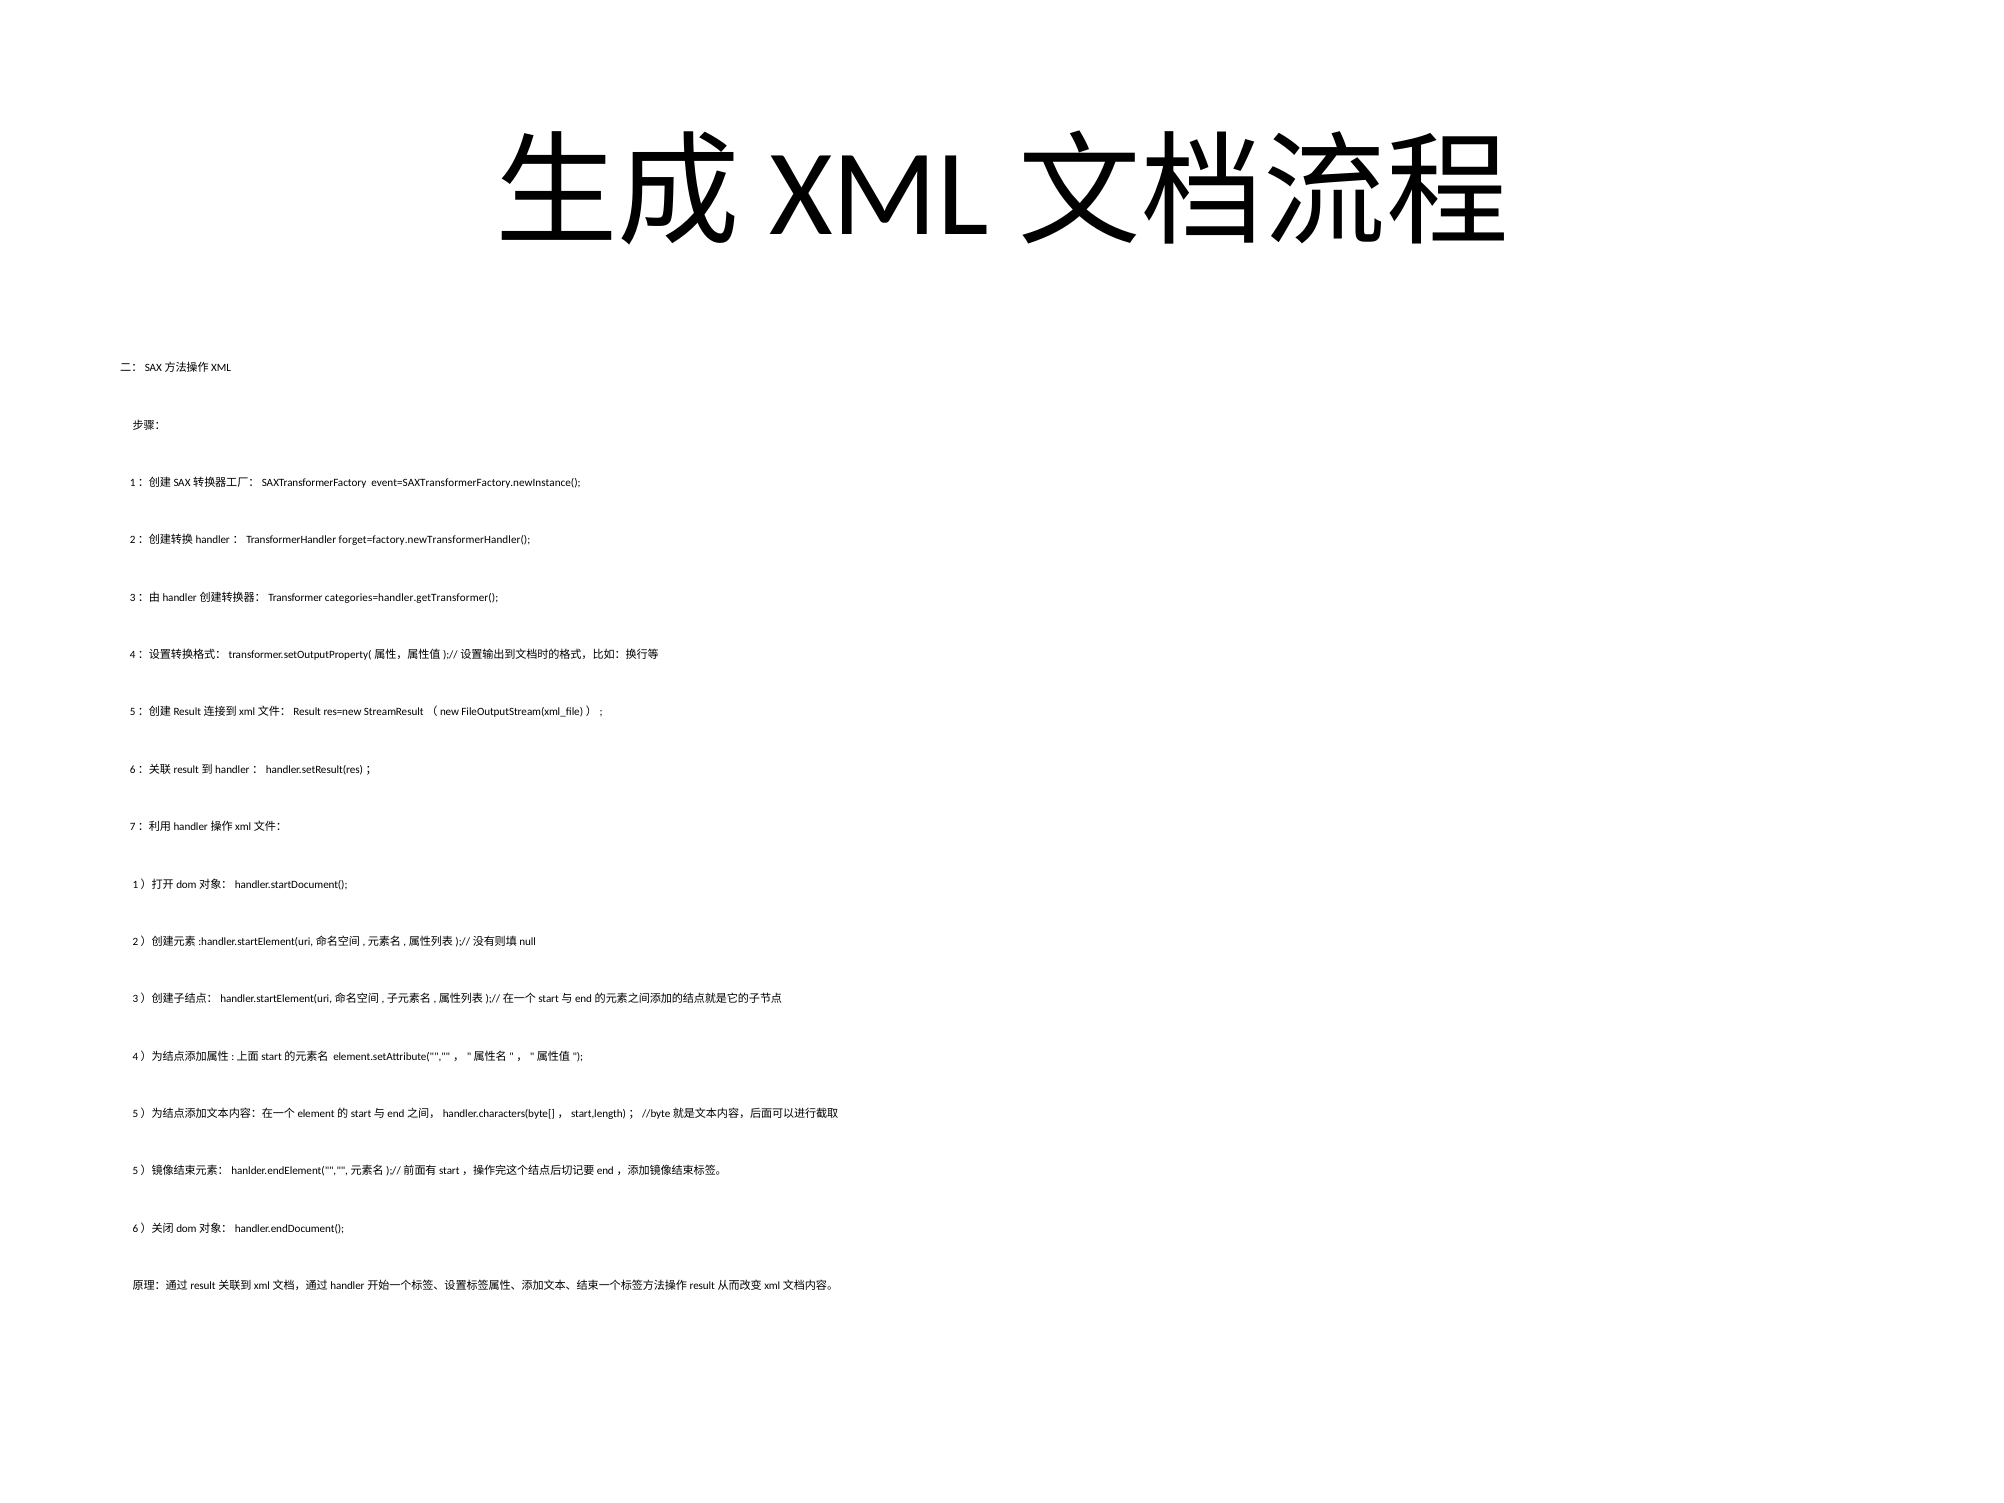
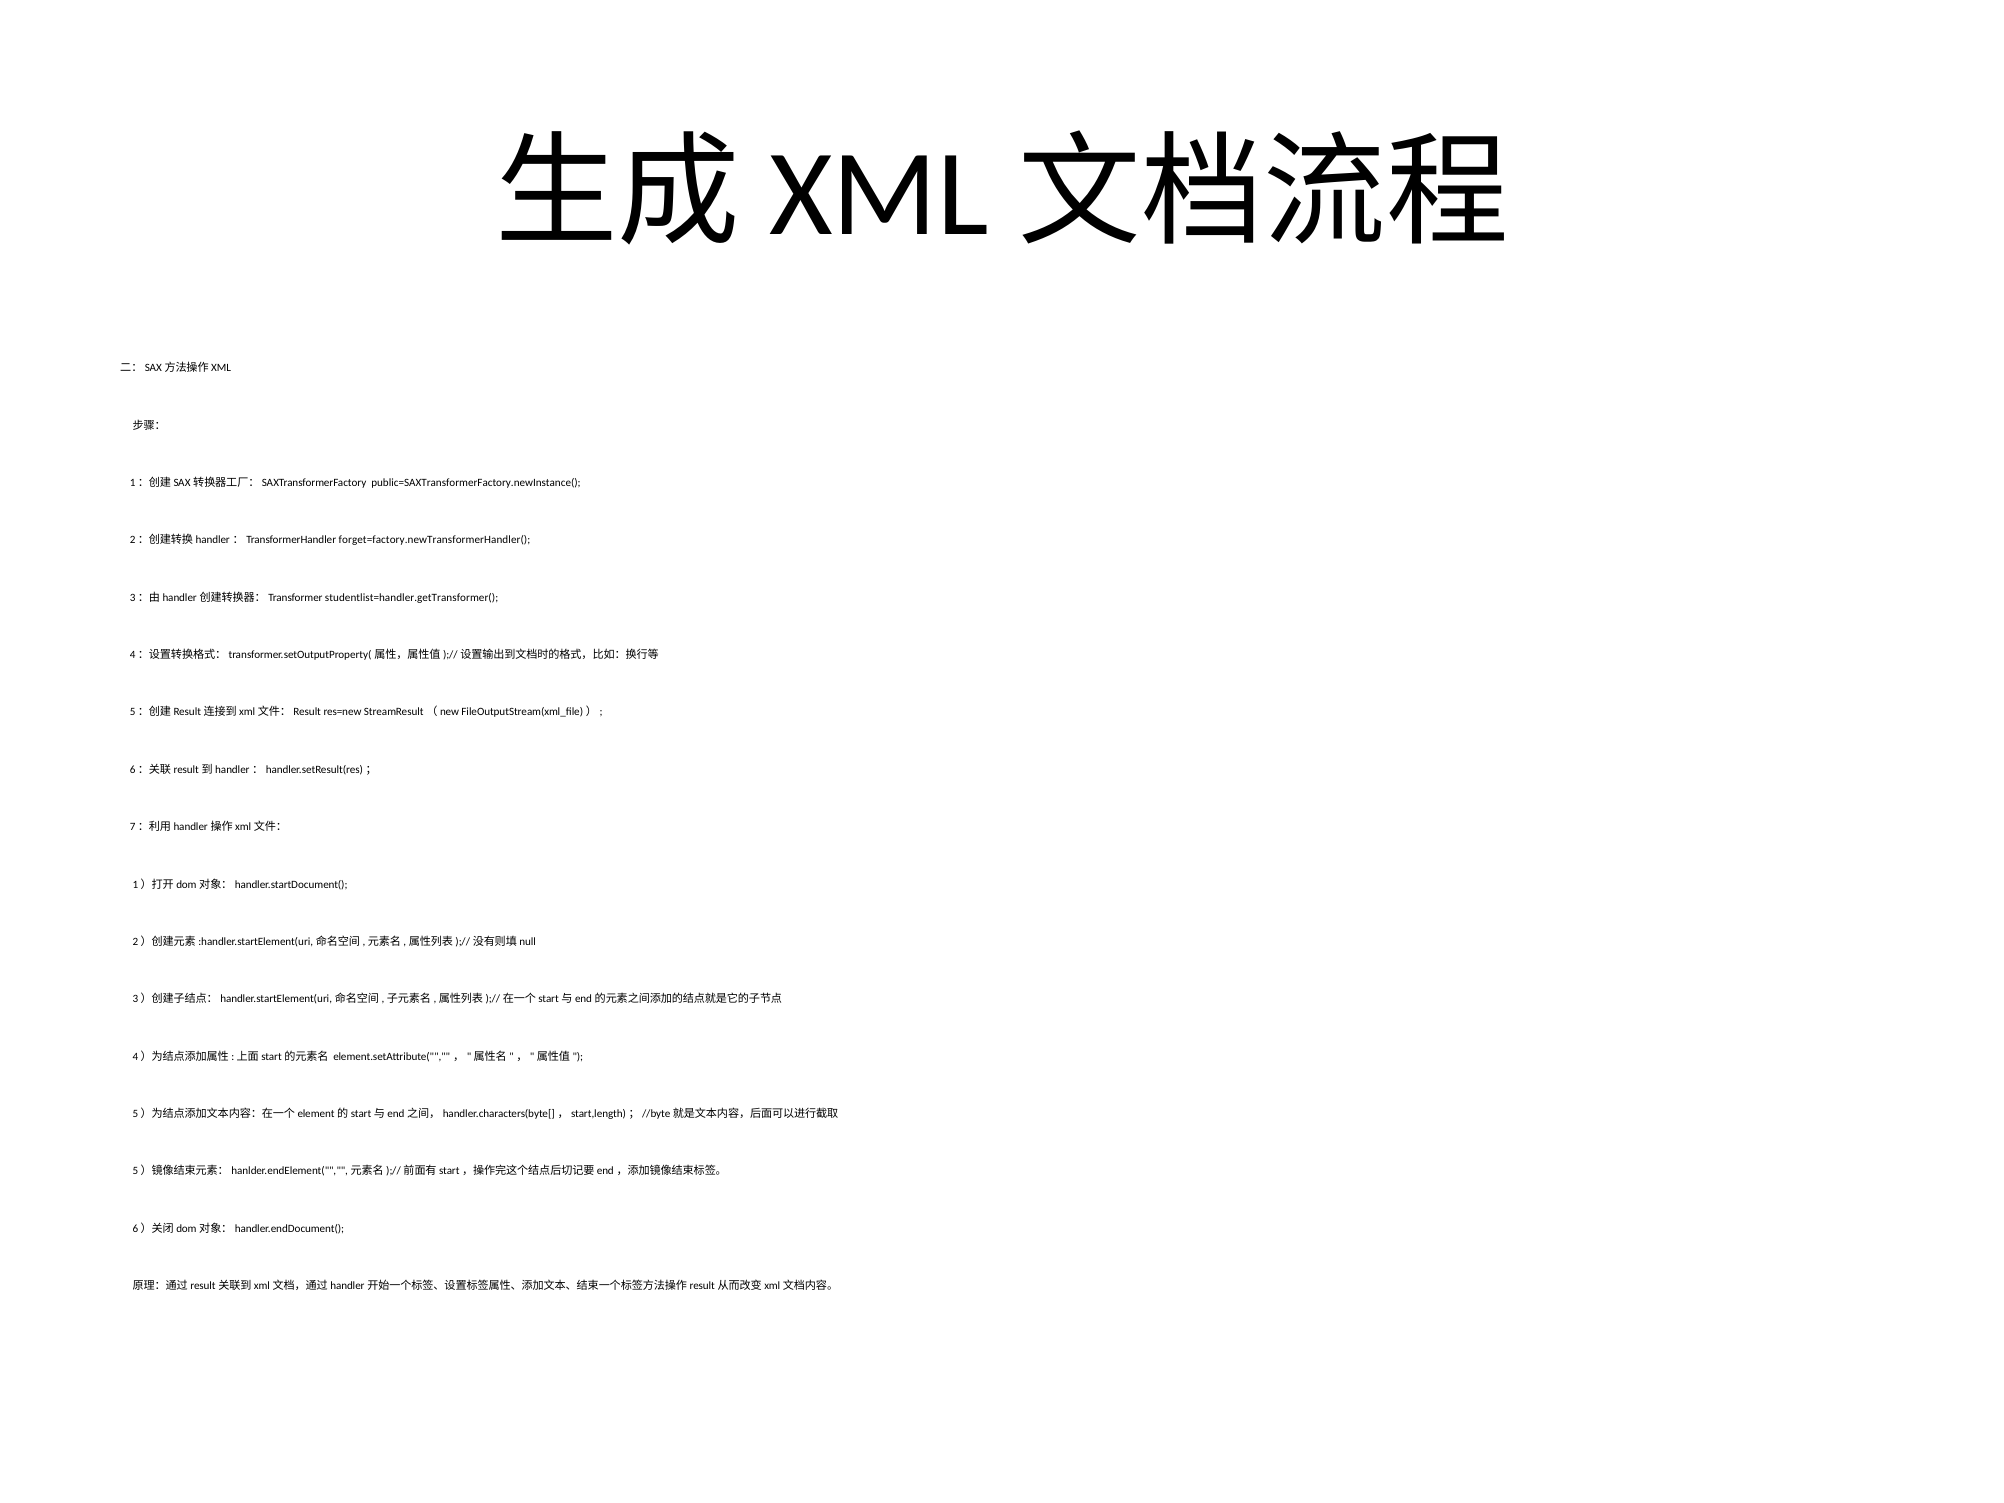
event=SAXTransformerFactory.newInstance(: event=SAXTransformerFactory.newInstance( -> public=SAXTransformerFactory.newInstance( (476, 483)
categories=handler.getTransformer(: categories=handler.getTransformer( -> studentlist=handler.getTransformer( (412, 598)
